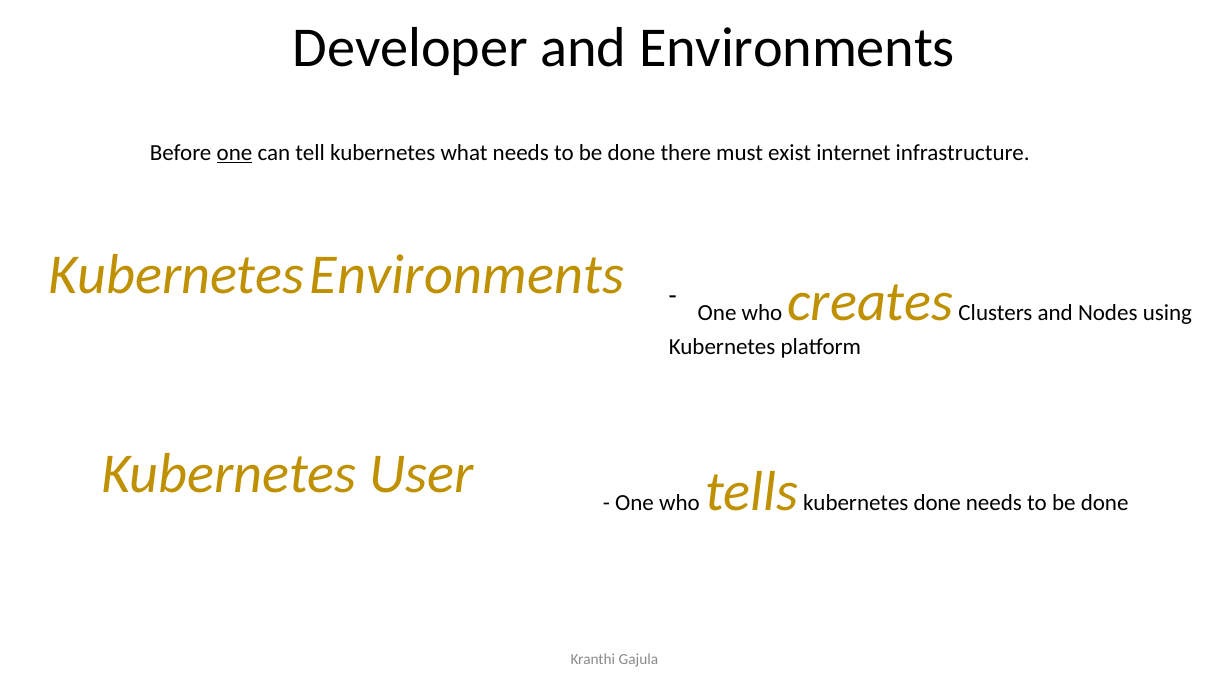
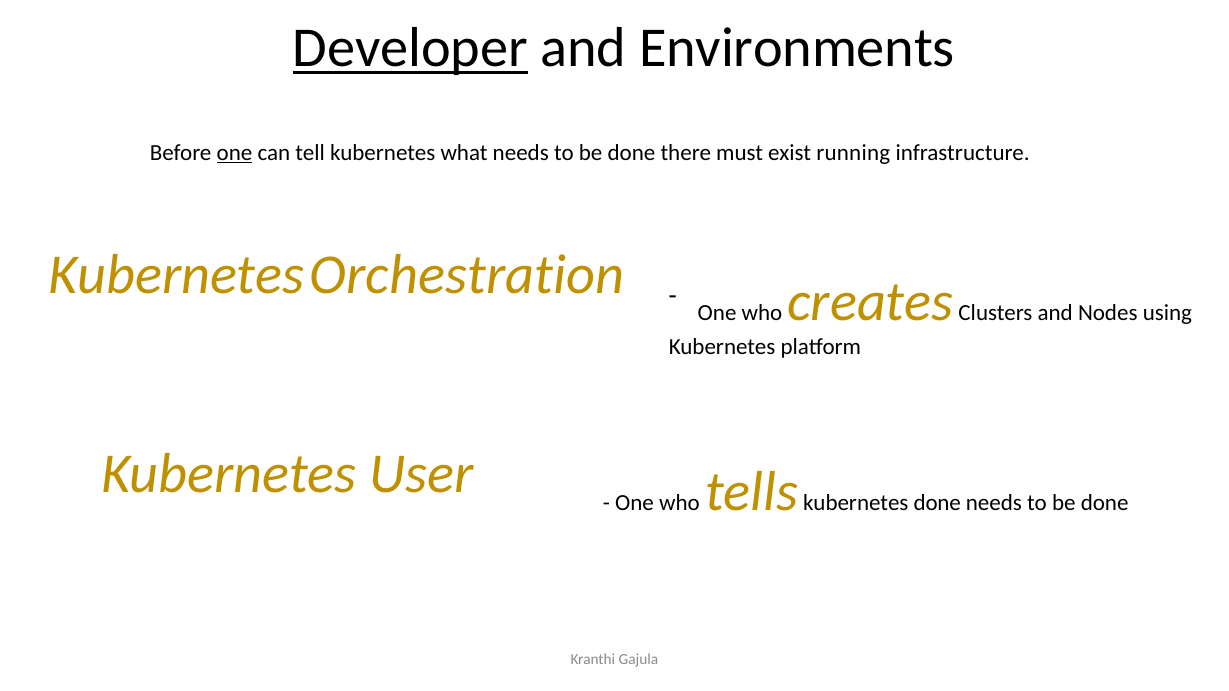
Developer underline: none -> present (410, 48)
internet: internet -> running (853, 153)
Kubernetes Environments: Environments -> Orchestration (467, 275)
